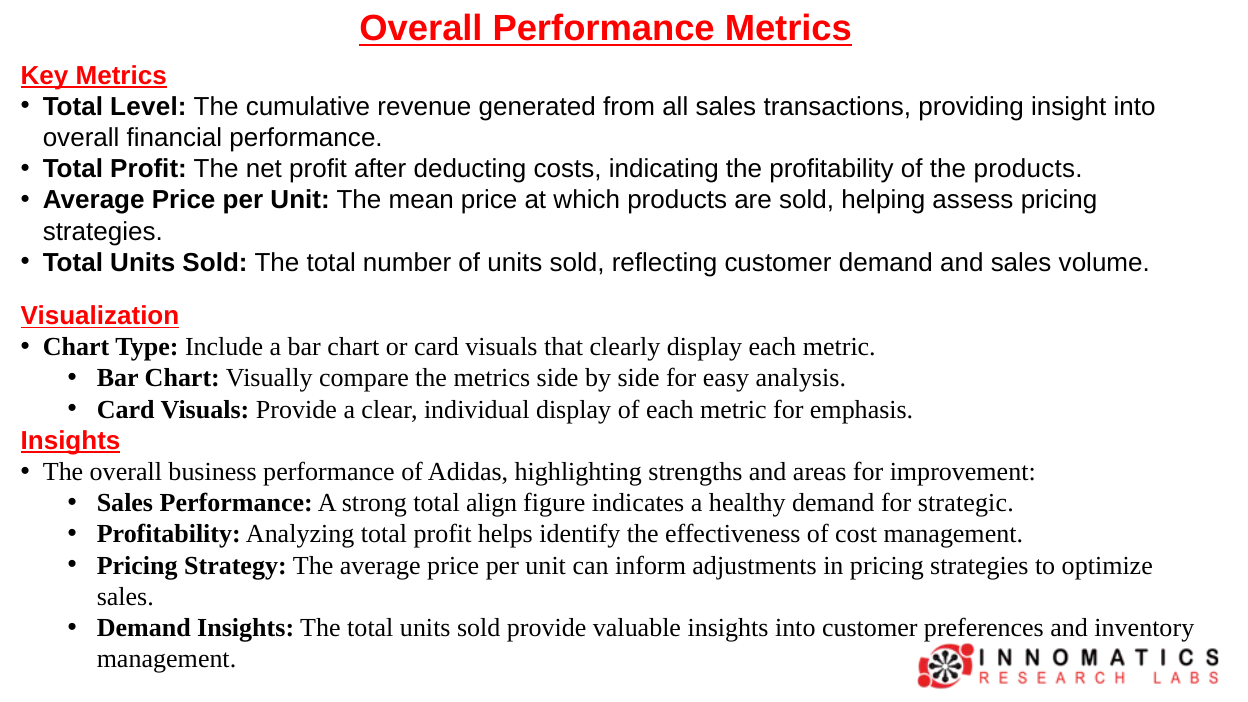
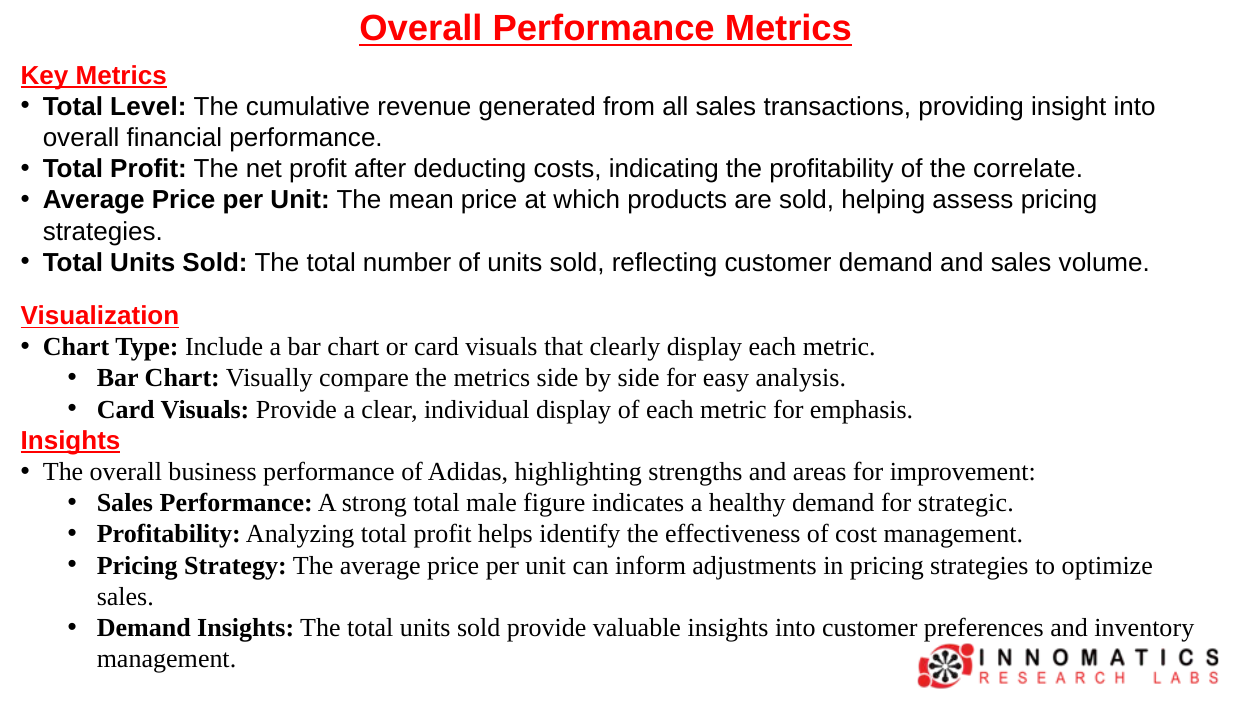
the products: products -> correlate (1028, 169)
align: align -> male (491, 503)
